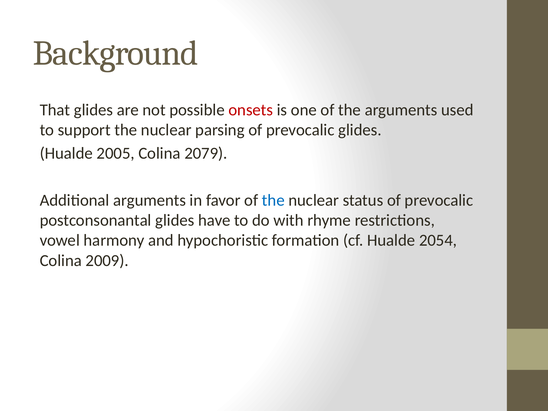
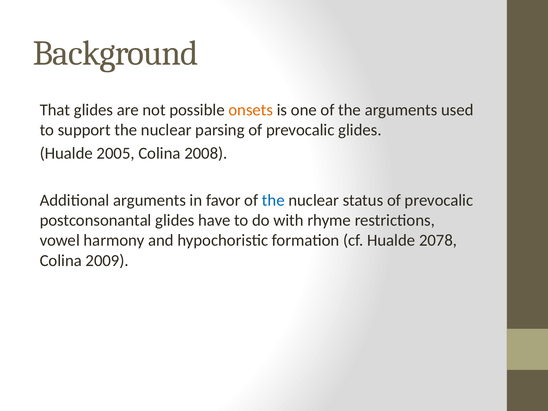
onsets colour: red -> orange (251, 110)
2079: 2079 -> 2008 (206, 153)
2054: 2054 -> 2078 (438, 240)
